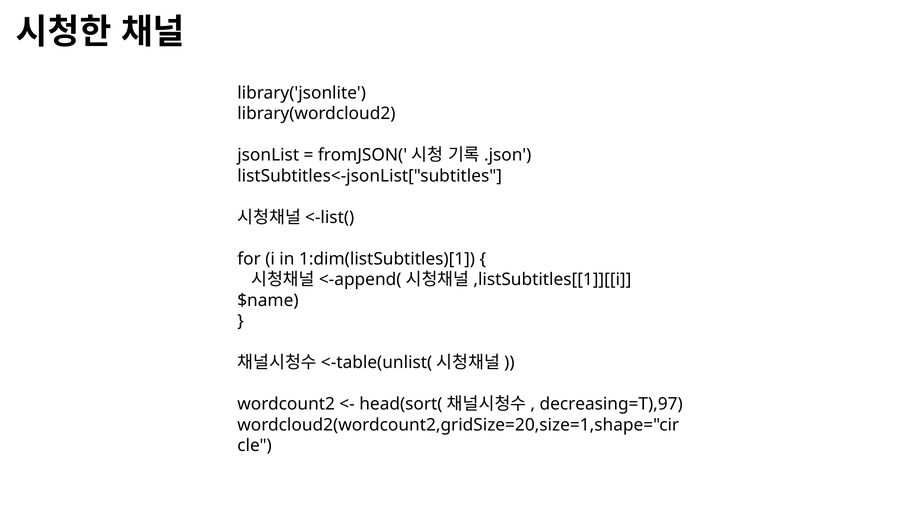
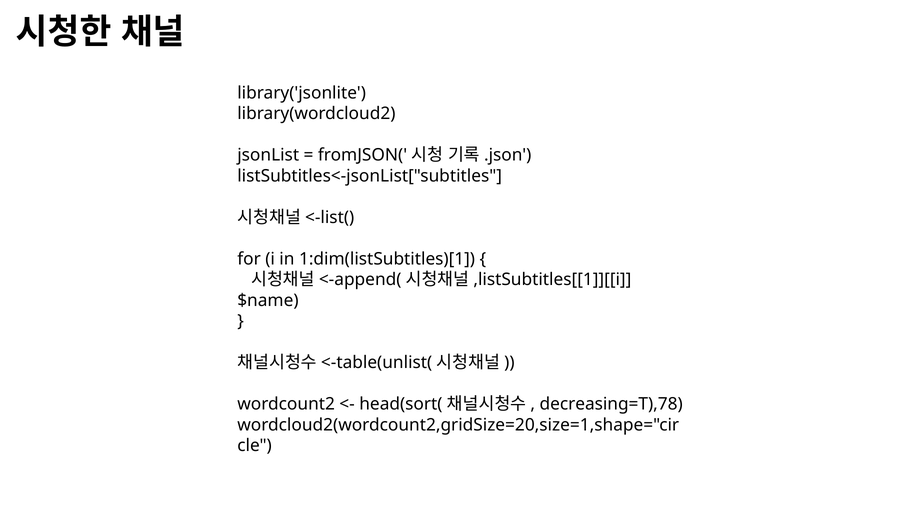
decreasing=T),97: decreasing=T),97 -> decreasing=T),78 (611, 404)
